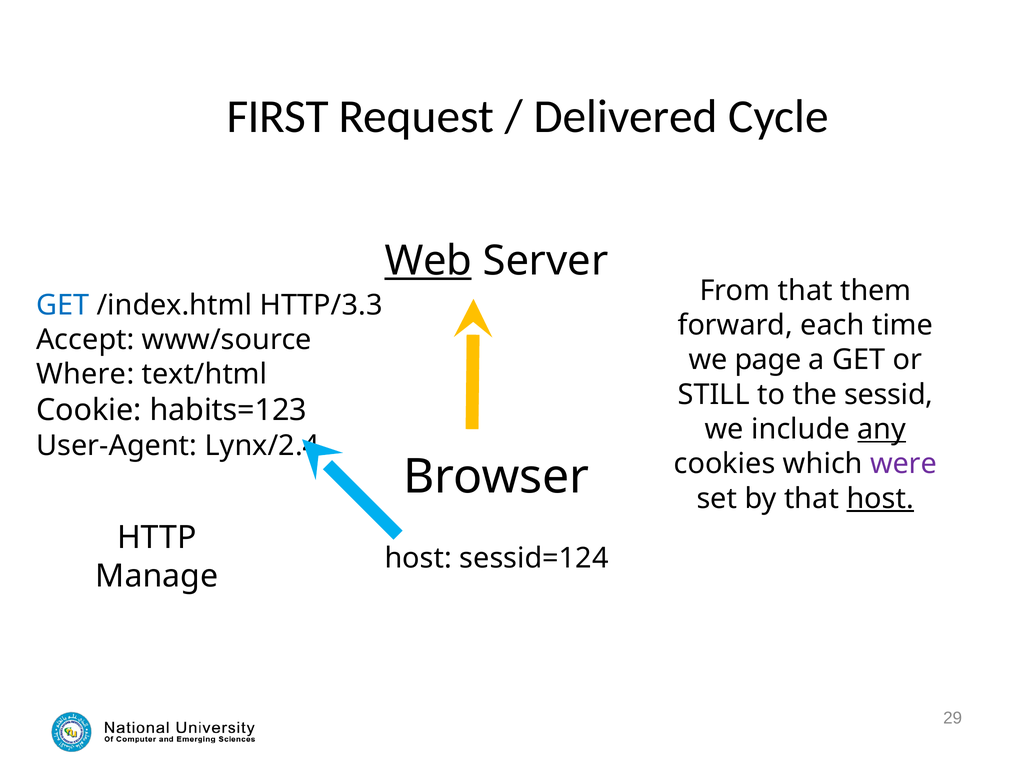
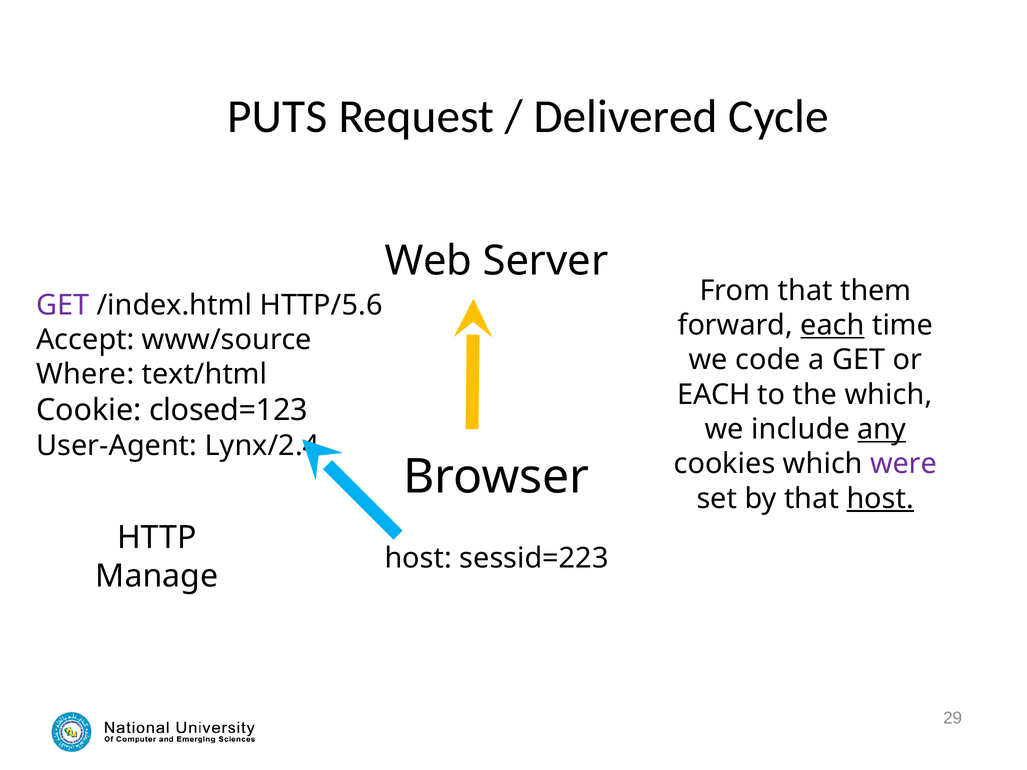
FIRST: FIRST -> PUTS (277, 117)
Web underline: present -> none (428, 261)
GET colour: blue -> purple (63, 305)
HTTP/3.3: HTTP/3.3 -> HTTP/5.6 (321, 305)
each underline: none -> present (832, 325)
page: page -> code (768, 360)
STILL: STILL -> EACH (714, 395)
the sessid: sessid -> which (889, 395)
habits=123: habits=123 -> closed=123 (228, 410)
sessid=124: sessid=124 -> sessid=223 (534, 558)
